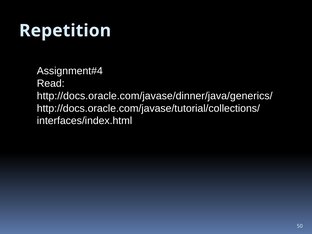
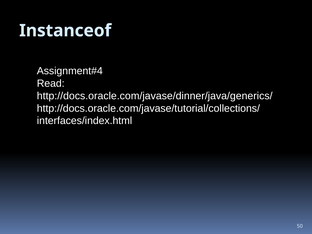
Repetition: Repetition -> Instanceof (65, 31)
